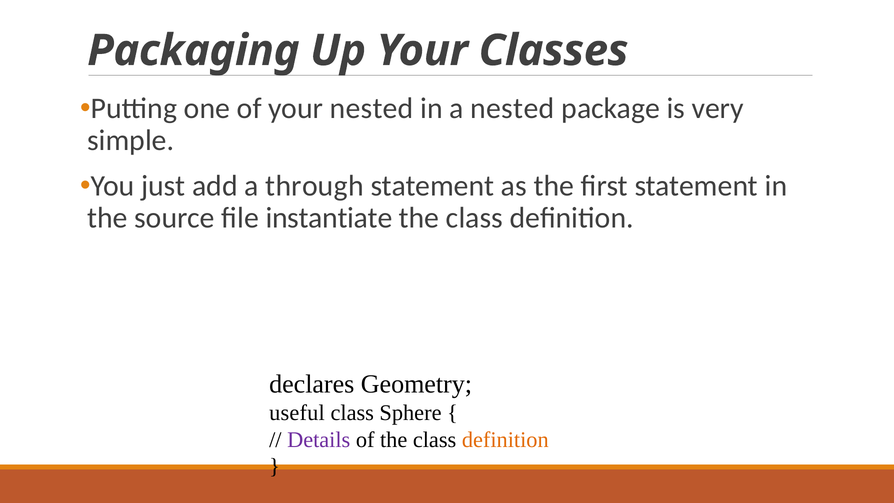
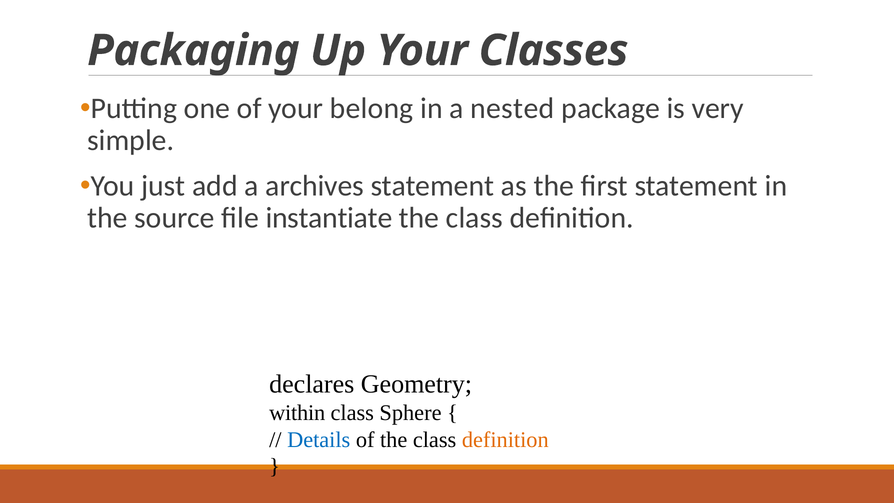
your nested: nested -> belong (372, 108)
through: through -> archives (315, 186)
useful: useful -> within (297, 413)
Details colour: purple -> blue (319, 440)
